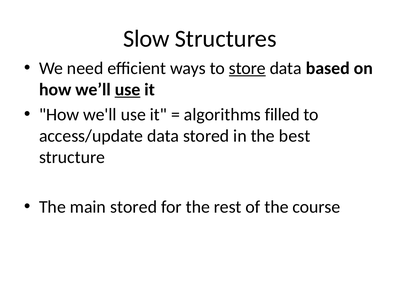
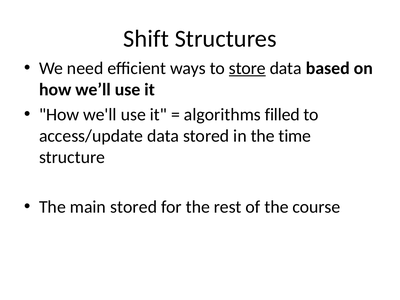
Slow: Slow -> Shift (146, 39)
use underline: present -> none (128, 90)
best: best -> time (295, 136)
